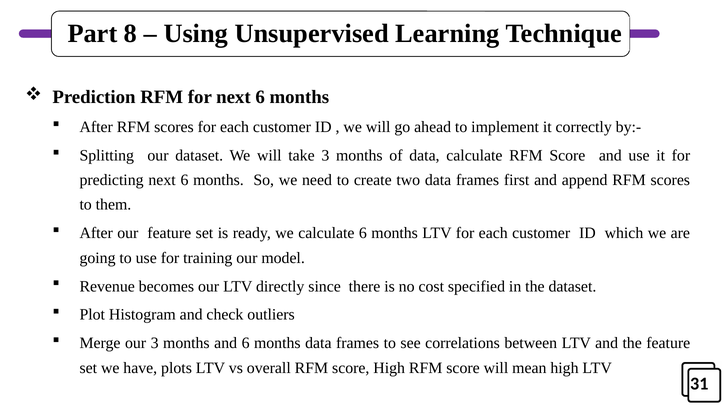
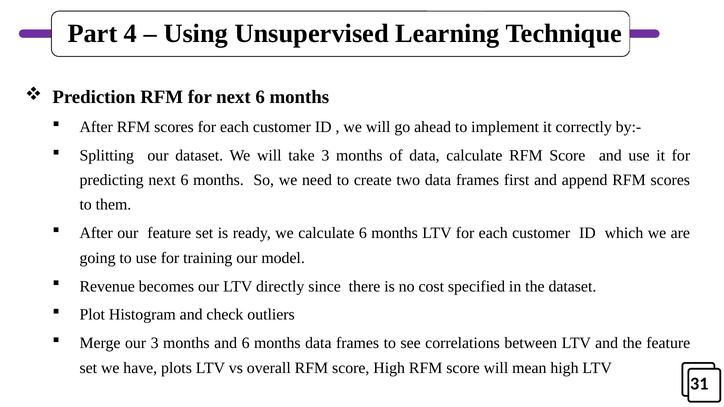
8: 8 -> 4 (131, 34)
